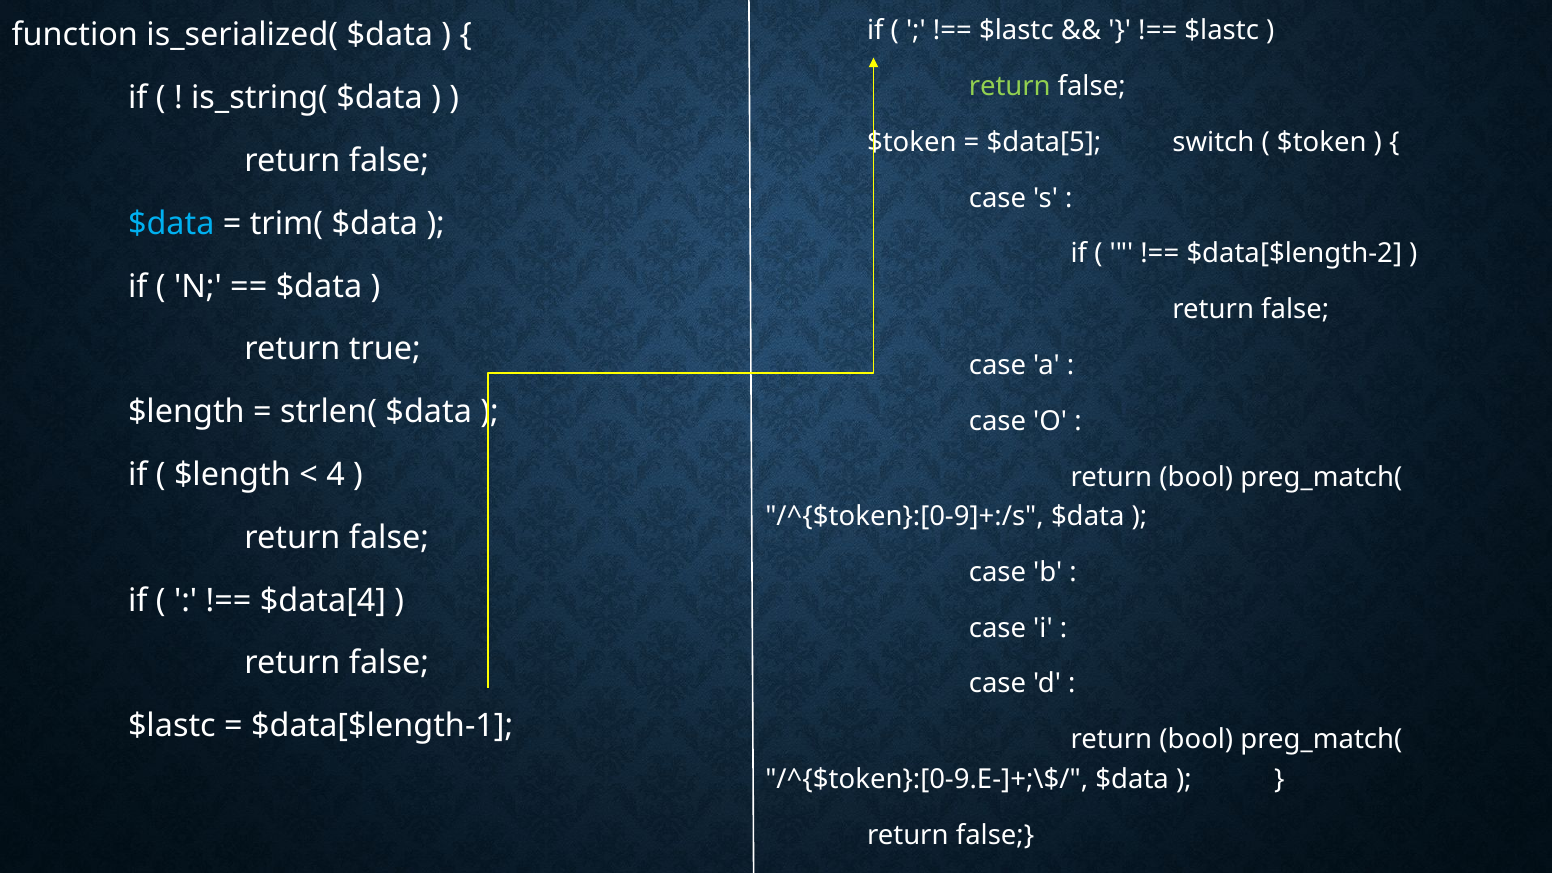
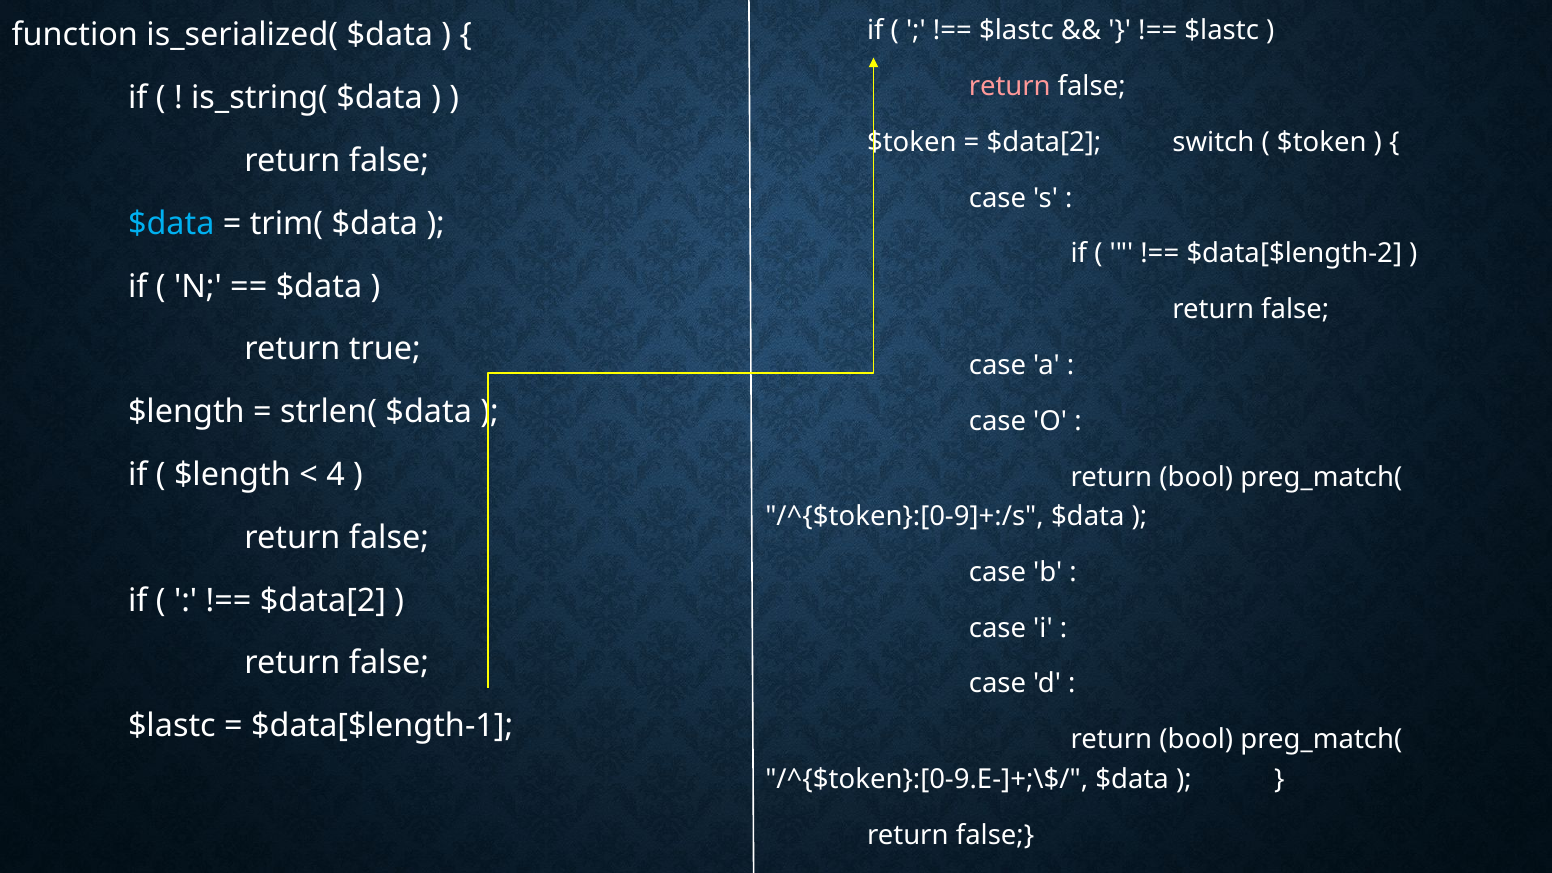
return colour: light green -> pink (1010, 87)
$data[5: $data[5 -> $data[2 (1044, 142)
$data[4: $data[4 -> $data[2 (323, 600)
